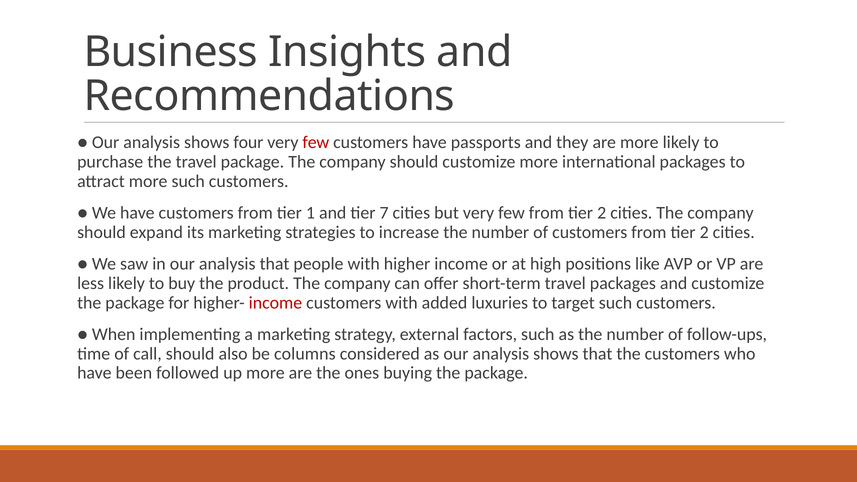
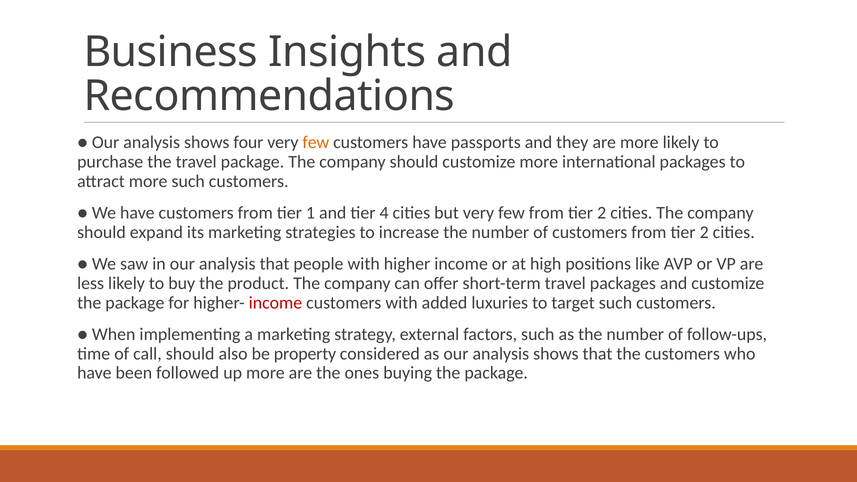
few colour: red -> orange (316, 143)
7: 7 -> 4 (384, 213)
columns: columns -> property (305, 354)
